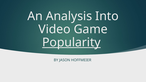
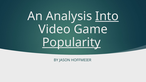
Into underline: none -> present (107, 16)
